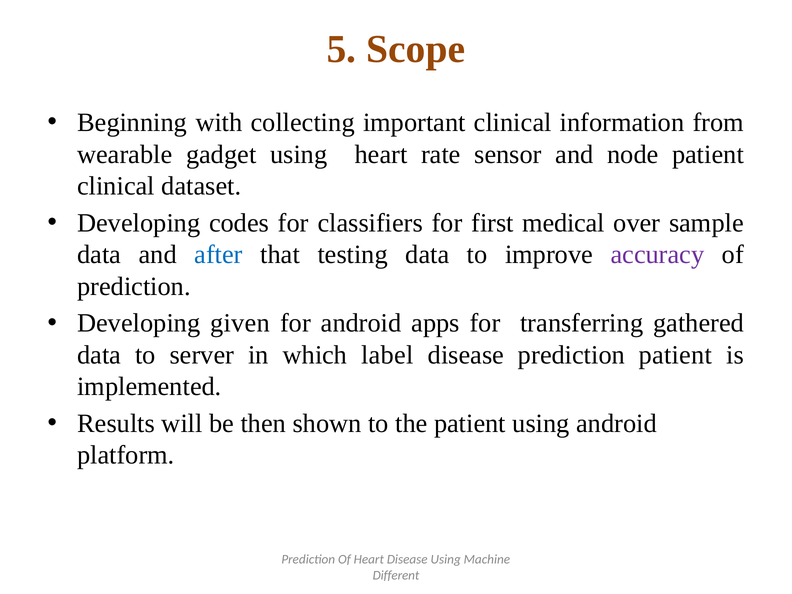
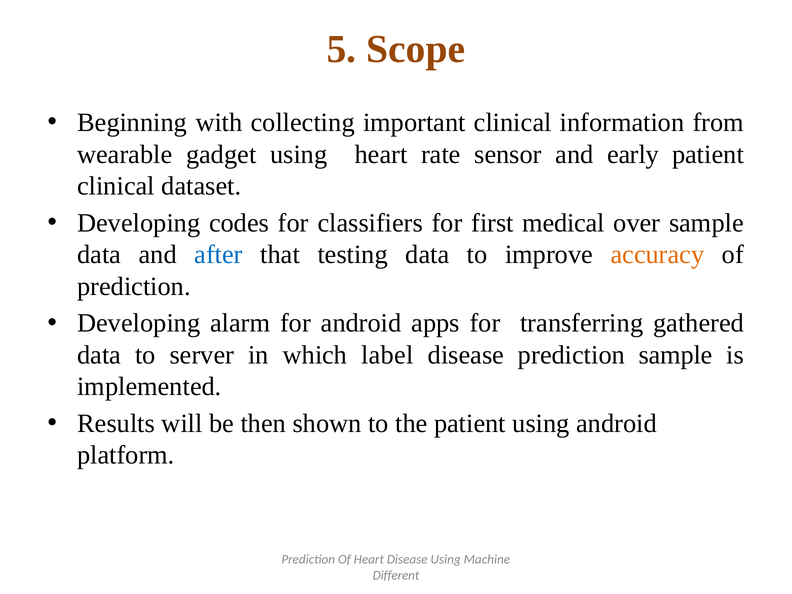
node: node -> early (633, 154)
accuracy colour: purple -> orange (657, 255)
given: given -> alarm (240, 323)
prediction patient: patient -> sample (676, 355)
